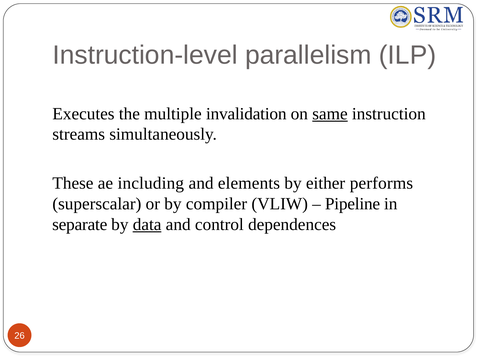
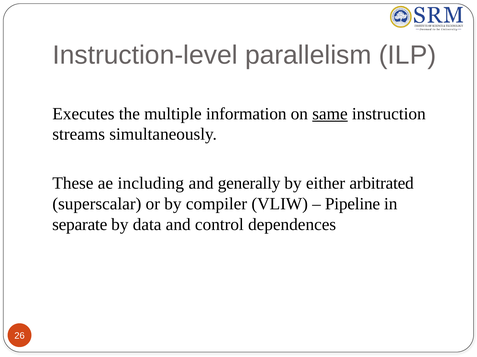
invalidation: invalidation -> information (246, 114)
elements: elements -> generally (249, 184)
performs: performs -> arbitrated (382, 184)
data underline: present -> none (147, 225)
